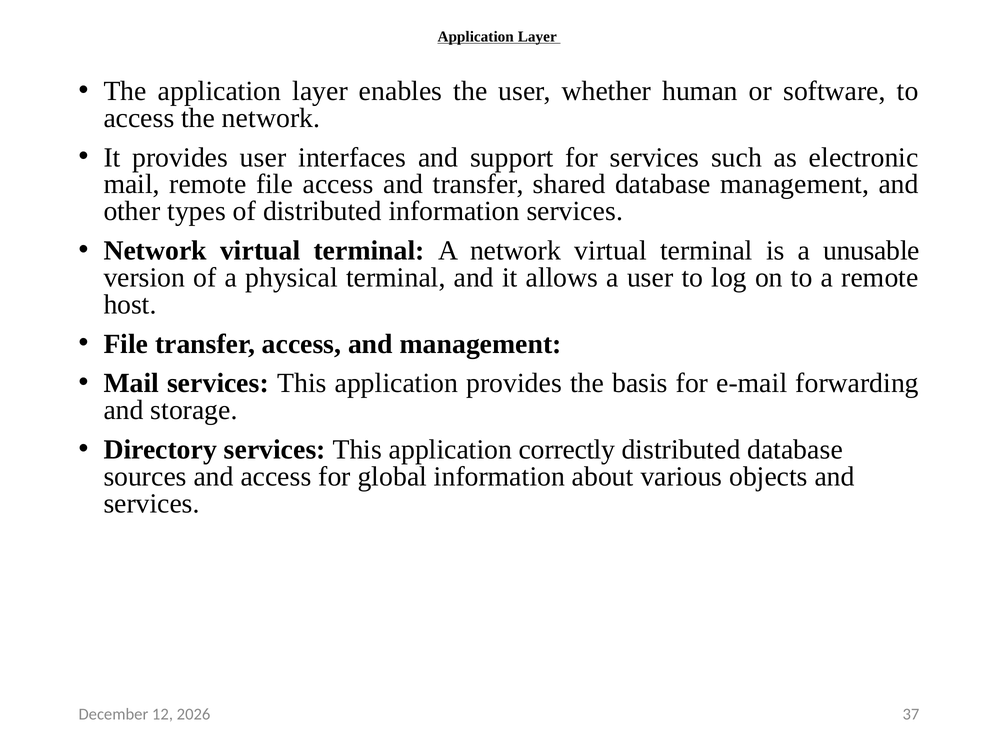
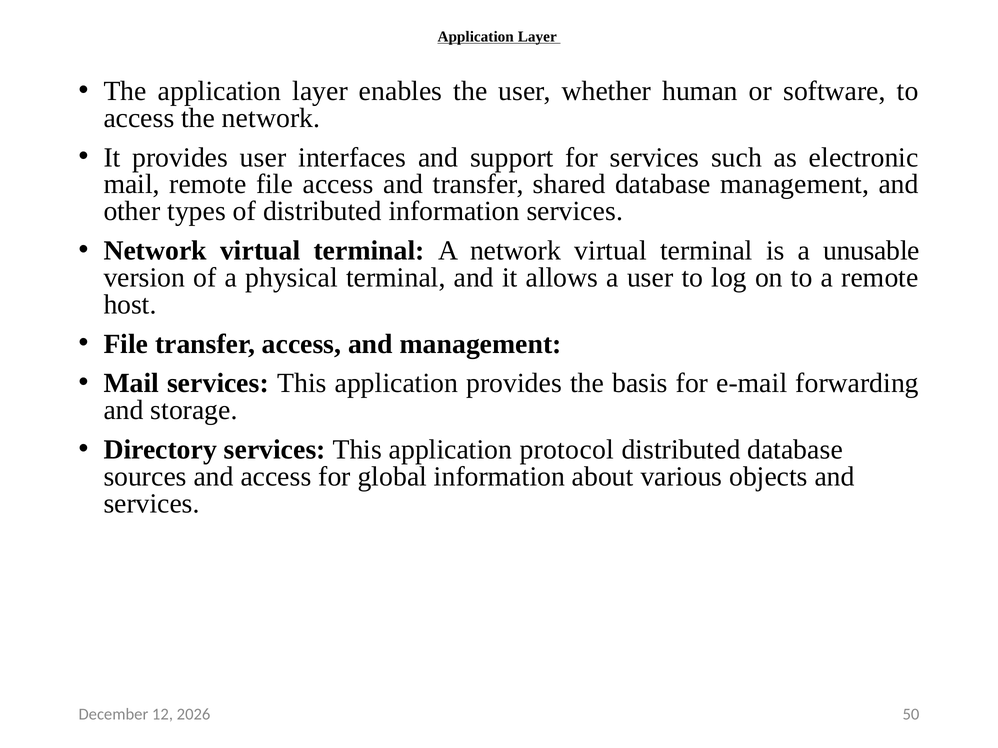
correctly: correctly -> protocol (567, 450)
37: 37 -> 50 (911, 715)
